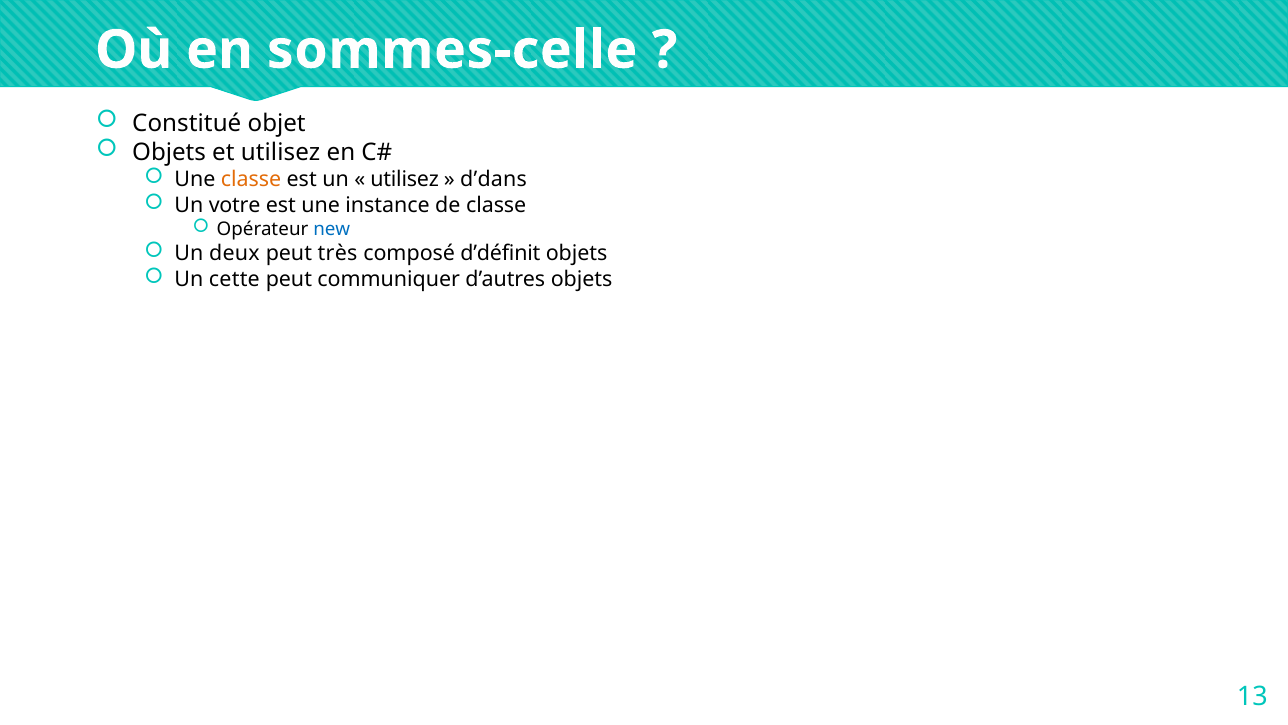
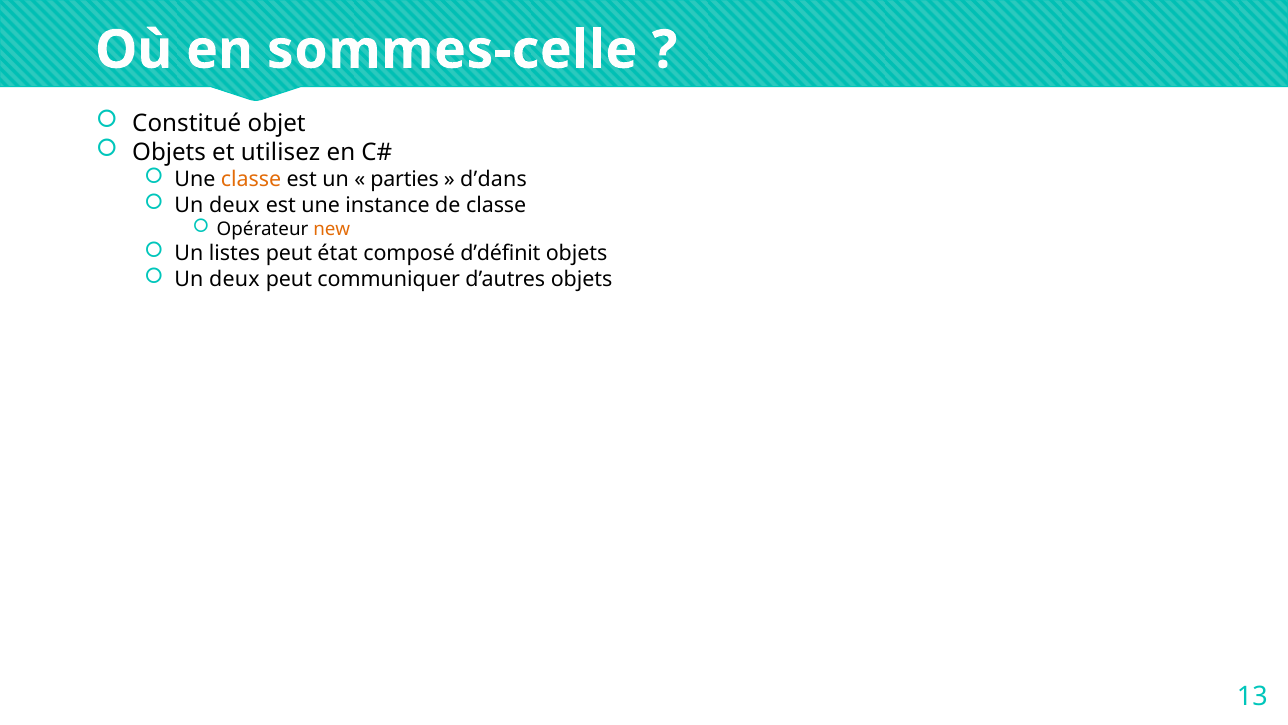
utilisez: utilisez -> parties (405, 180)
votre: votre -> deux (234, 205)
new colour: blue -> orange (332, 229)
deux: deux -> listes (234, 254)
très: très -> état (338, 254)
cette: cette -> deux (234, 279)
